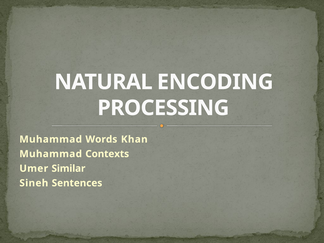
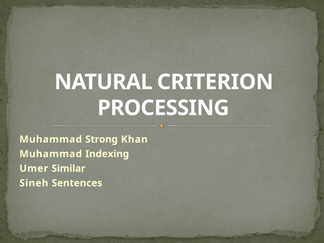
ENCODING: ENCODING -> CRITERION (215, 82)
Words: Words -> Strong (101, 139)
Contexts: Contexts -> Indexing (107, 154)
